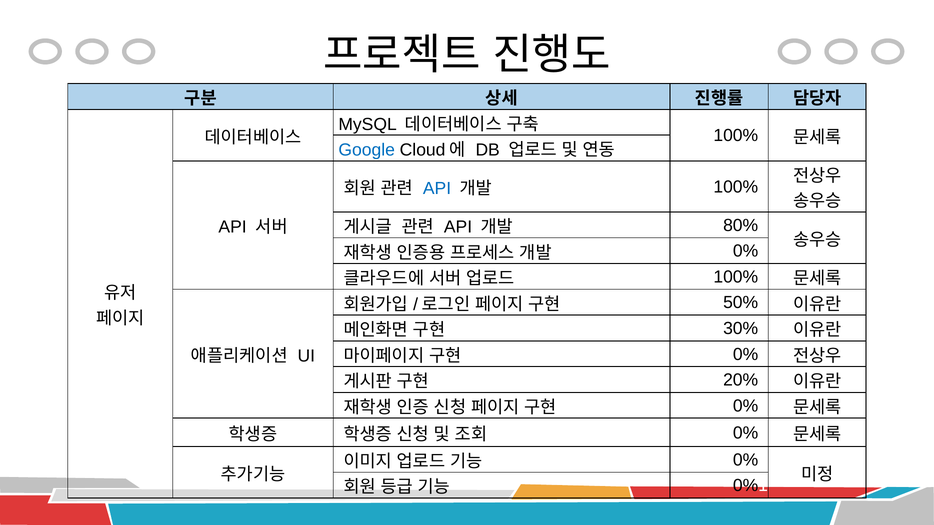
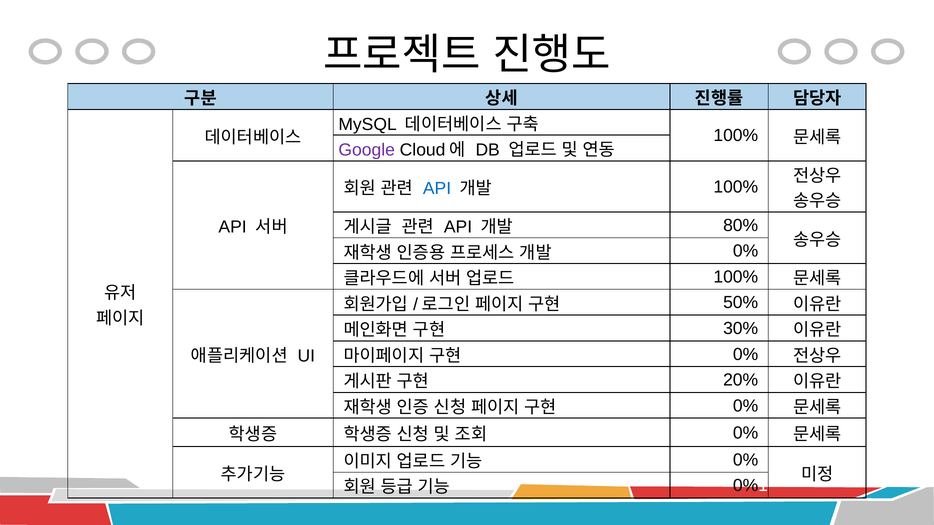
Google colour: blue -> purple (367, 150)
